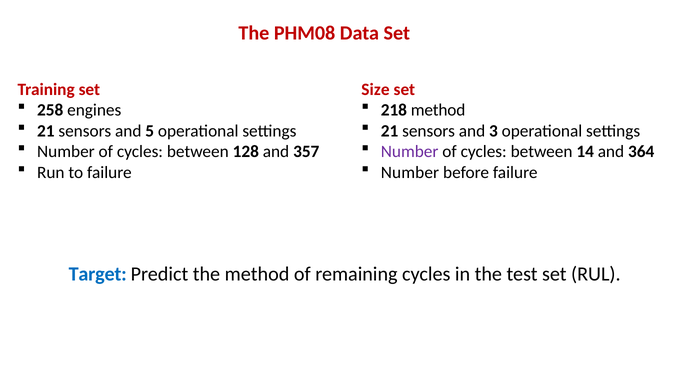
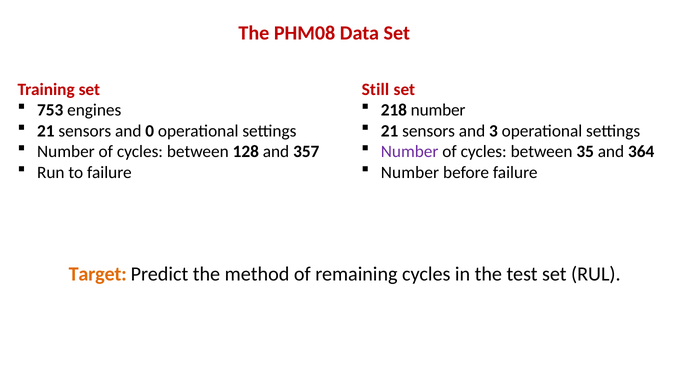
Size: Size -> Still (375, 89)
258: 258 -> 753 (50, 110)
218 method: method -> number (438, 110)
5: 5 -> 0 (150, 131)
14: 14 -> 35 (585, 151)
Target colour: blue -> orange (98, 274)
